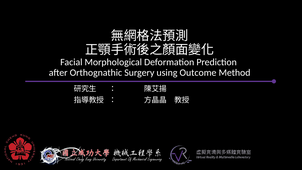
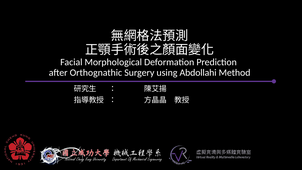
Outcome: Outcome -> Abdollahi (198, 73)
